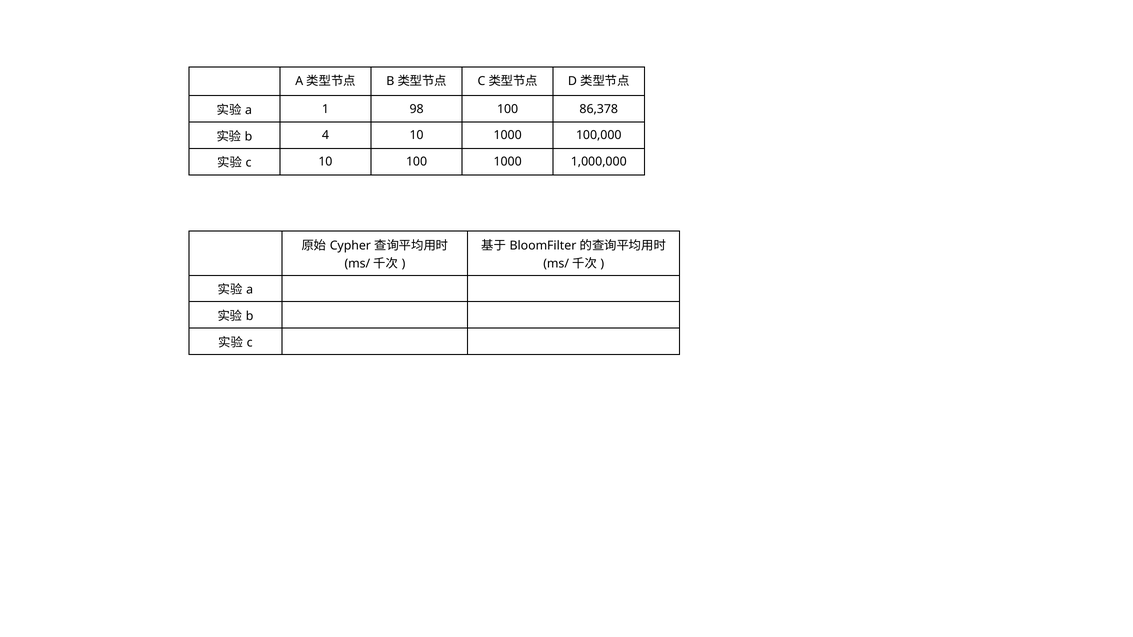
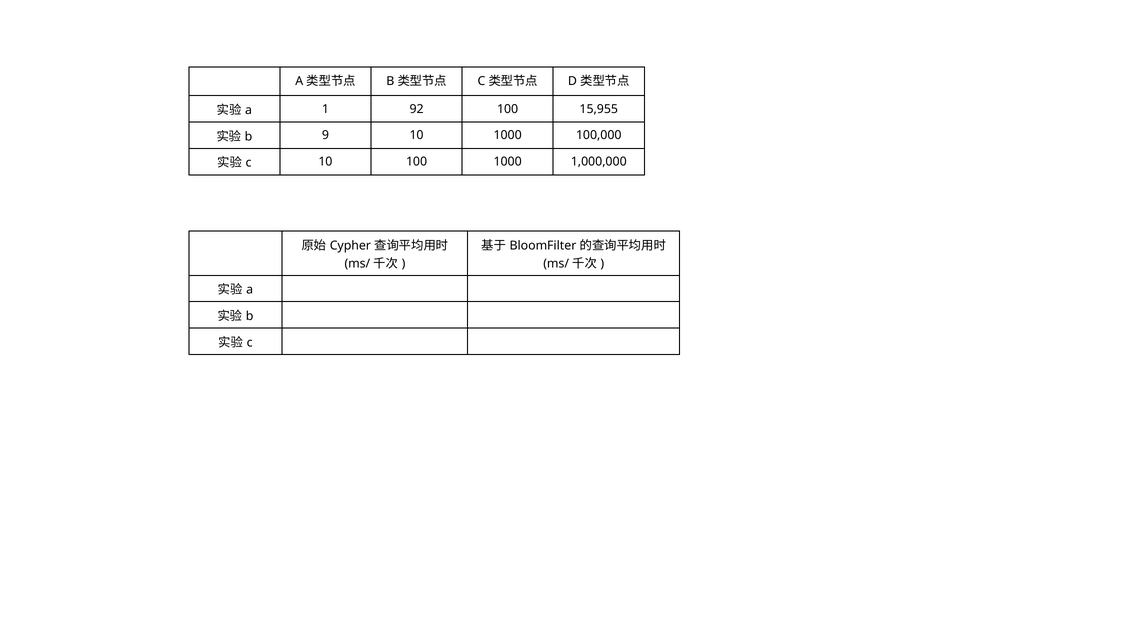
98: 98 -> 92 (417, 109)
86,378: 86,378 -> 15,955 (599, 109)
4: 4 -> 9 (326, 135)
